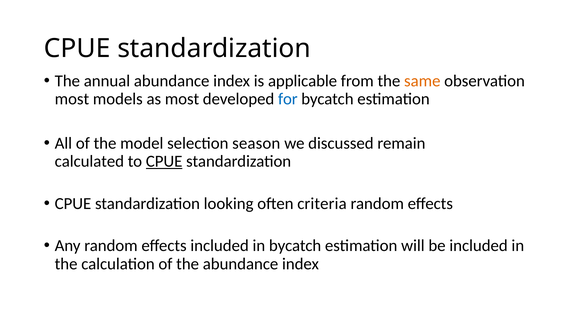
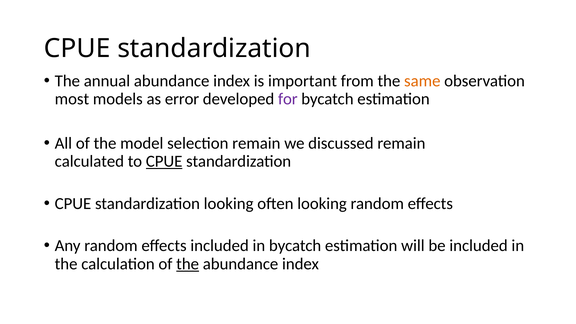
applicable: applicable -> important (303, 81)
as most: most -> error (182, 99)
for colour: blue -> purple (288, 99)
selection season: season -> remain (256, 143)
often criteria: criteria -> looking (322, 204)
the underline: none -> present (188, 264)
